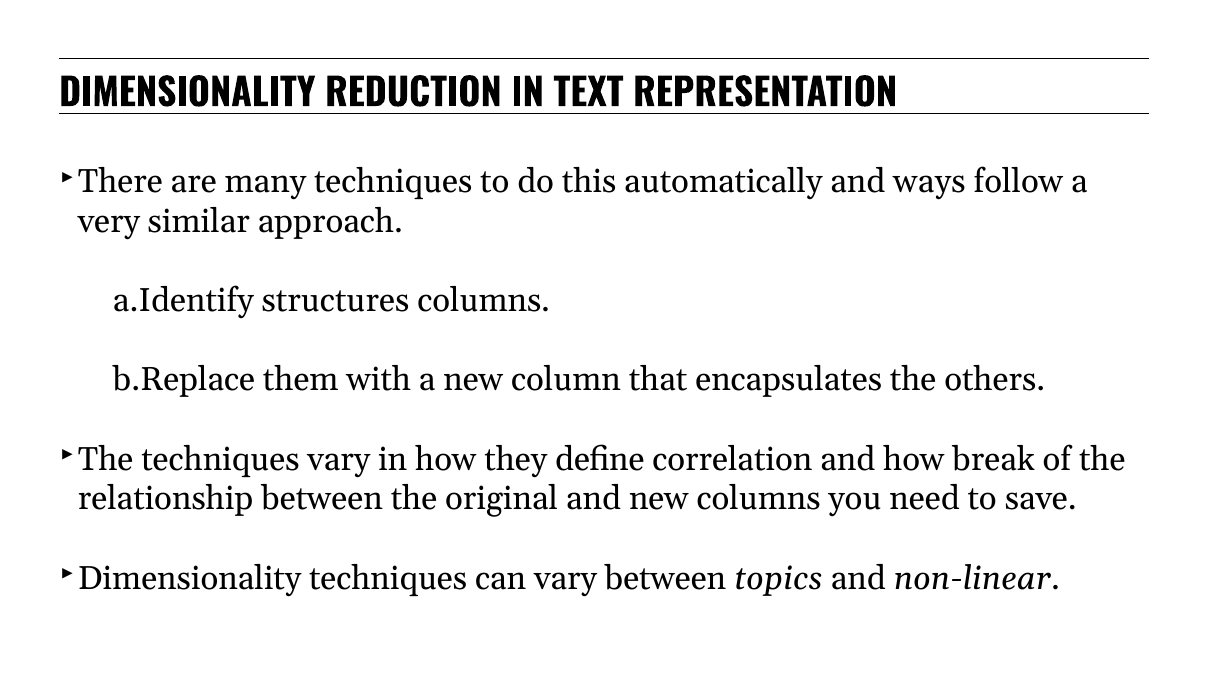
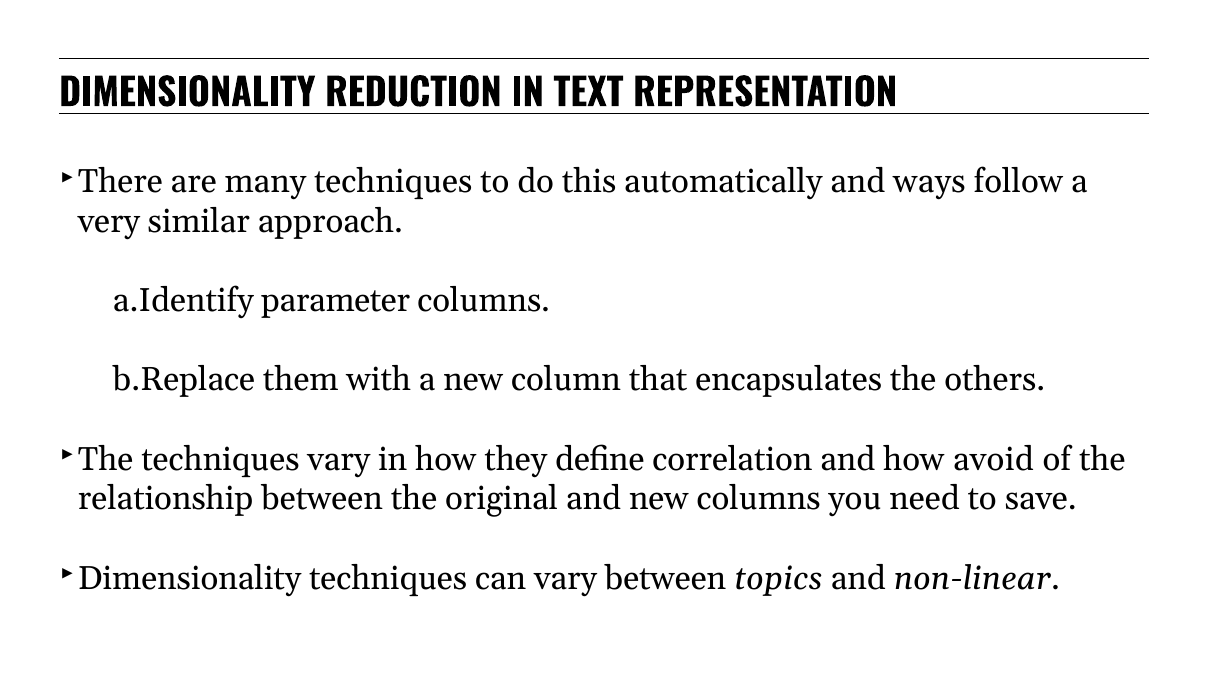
structures: structures -> parameter (336, 301)
break: break -> avoid (993, 460)
